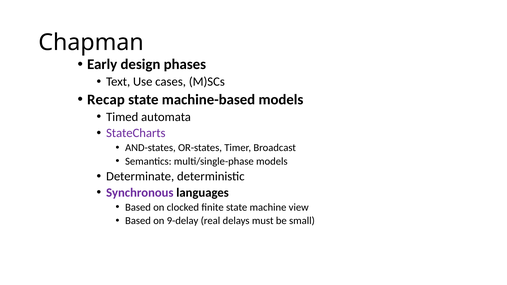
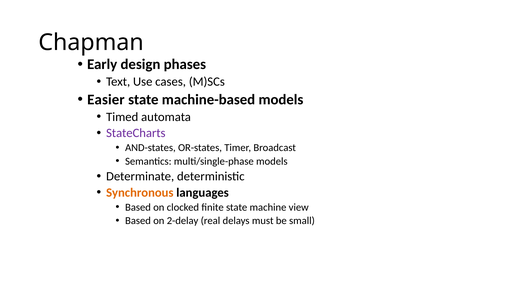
Recap: Recap -> Easier (106, 100)
Synchronous colour: purple -> orange (140, 193)
9-delay: 9-delay -> 2-delay (183, 221)
